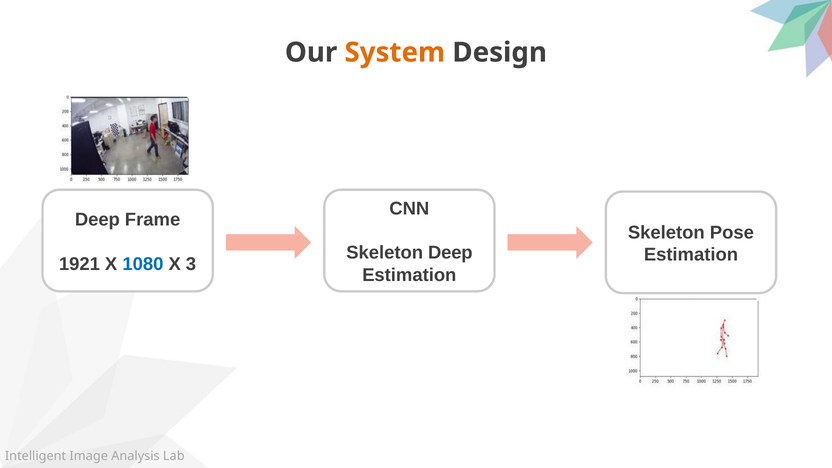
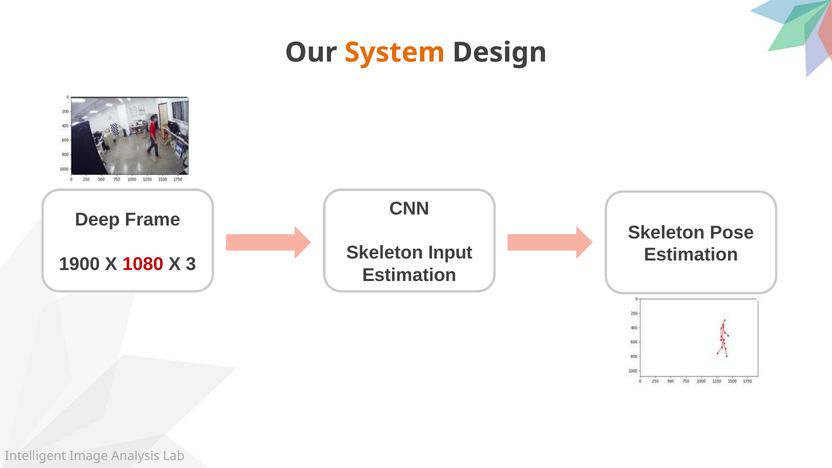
Skeleton Deep: Deep -> Input (450, 253)
1921: 1921 -> 1900 (79, 264)
1080 colour: blue -> red (143, 264)
